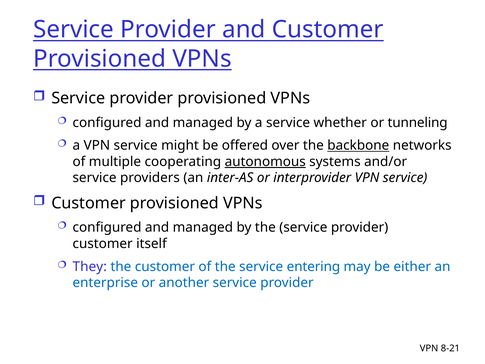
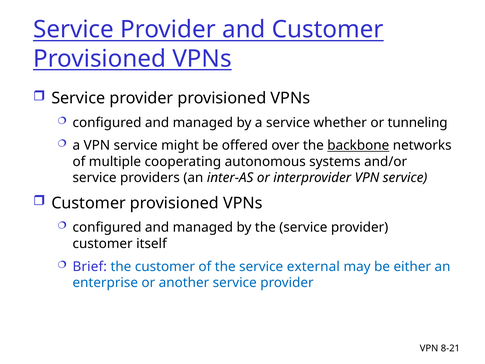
autonomous underline: present -> none (265, 162)
They: They -> Brief (90, 266)
entering: entering -> external (313, 266)
